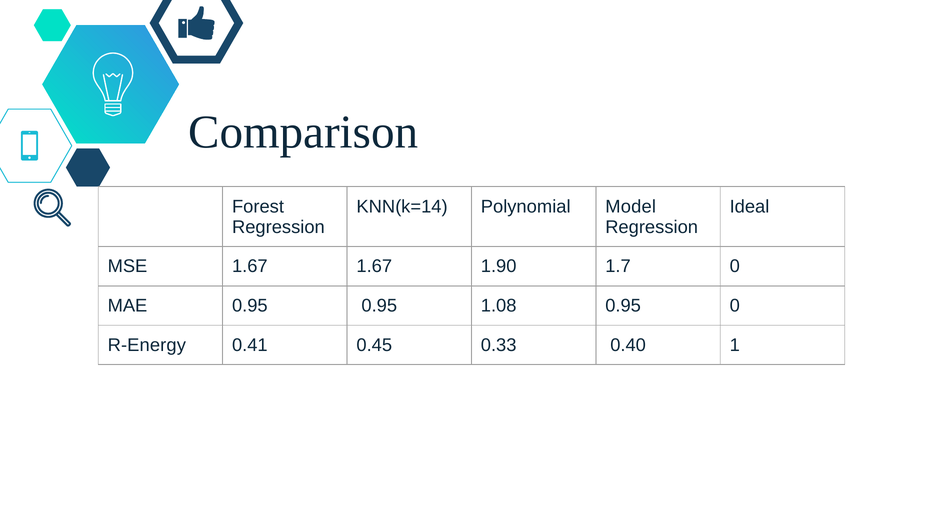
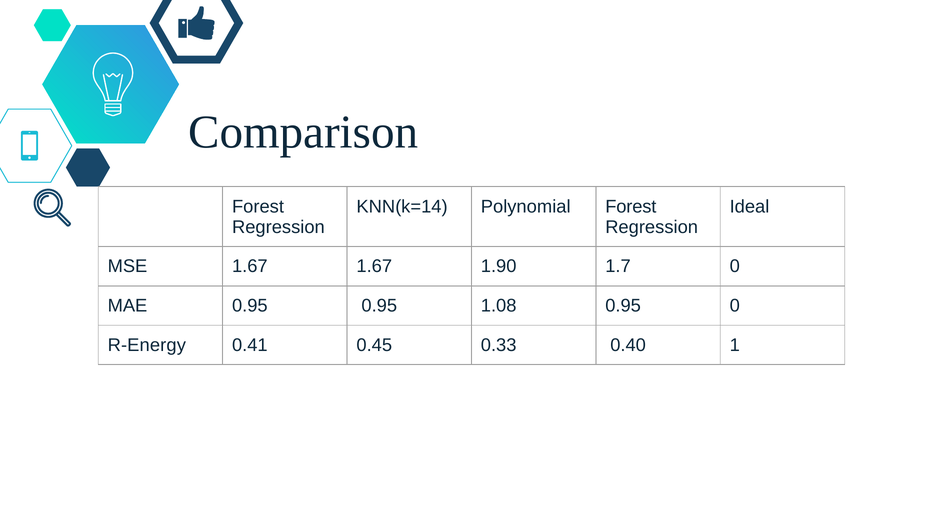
Polynomial Model: Model -> Forest (631, 207)
